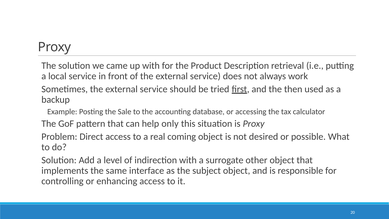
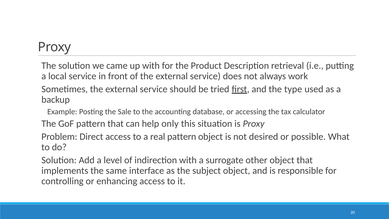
then: then -> type (293, 89)
real coming: coming -> pattern (182, 137)
